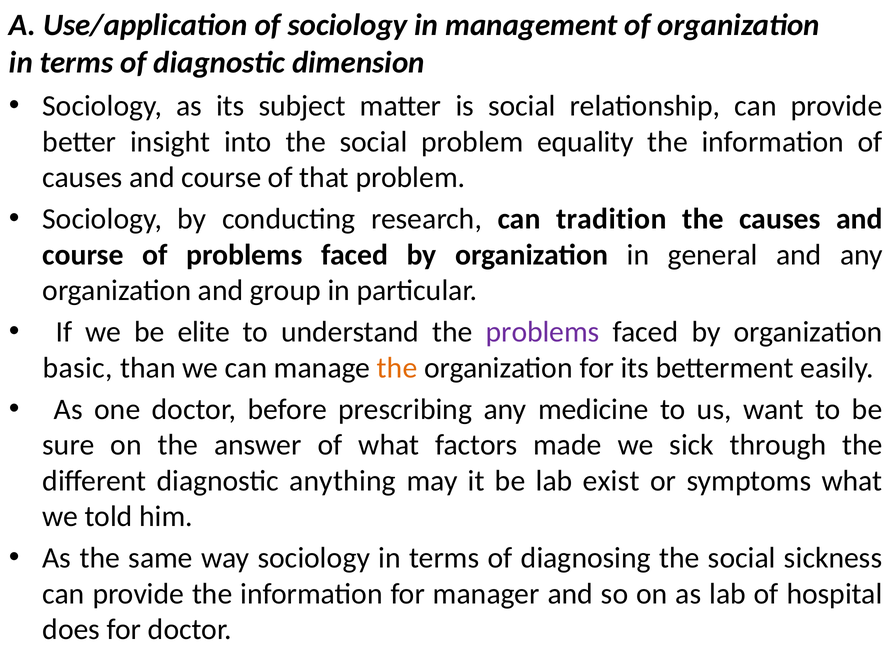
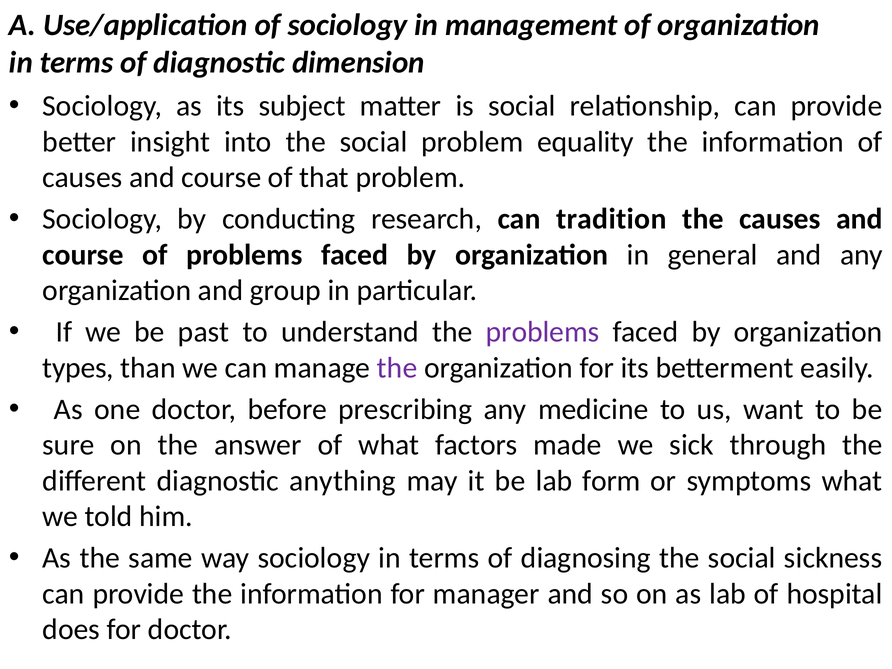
elite: elite -> past (204, 332)
basic: basic -> types (78, 368)
the colour: orange -> purple (397, 368)
exist: exist -> form (611, 481)
